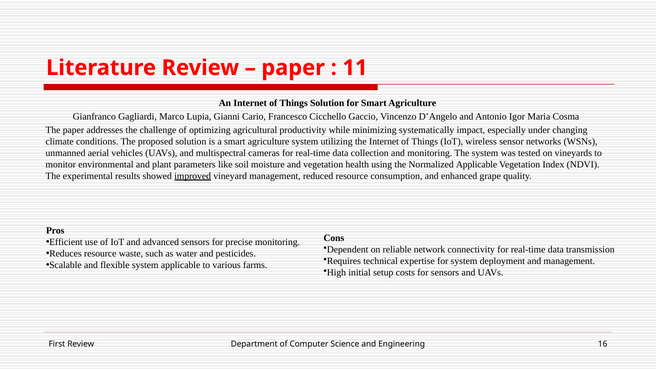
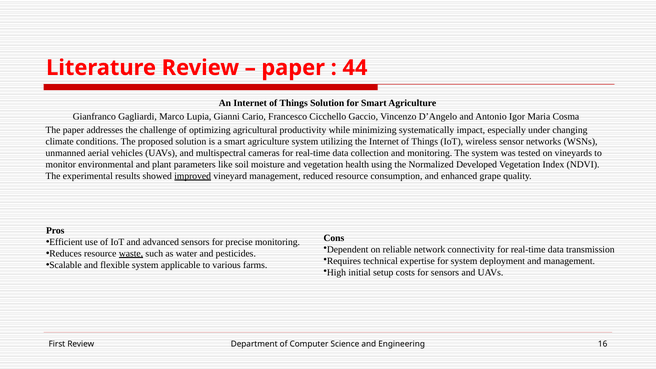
11: 11 -> 44 (355, 68)
Normalized Applicable: Applicable -> Developed (477, 164)
waste underline: none -> present (131, 253)
